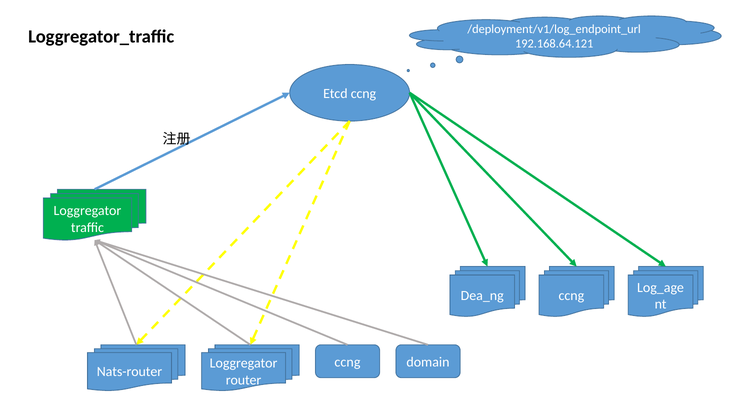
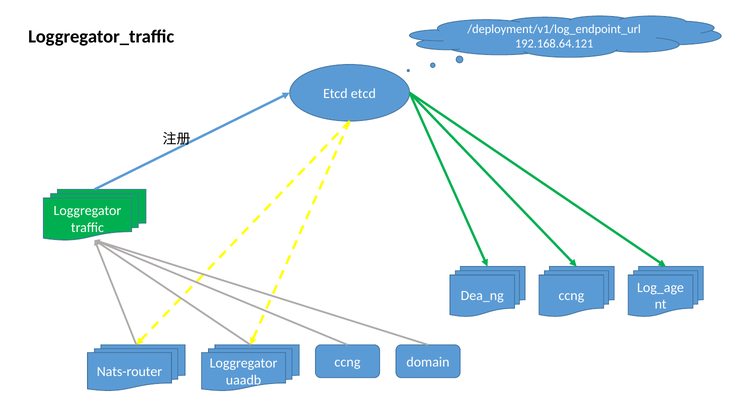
Etcd ccng: ccng -> etcd (363, 94)
router: router -> uaadb (244, 380)
